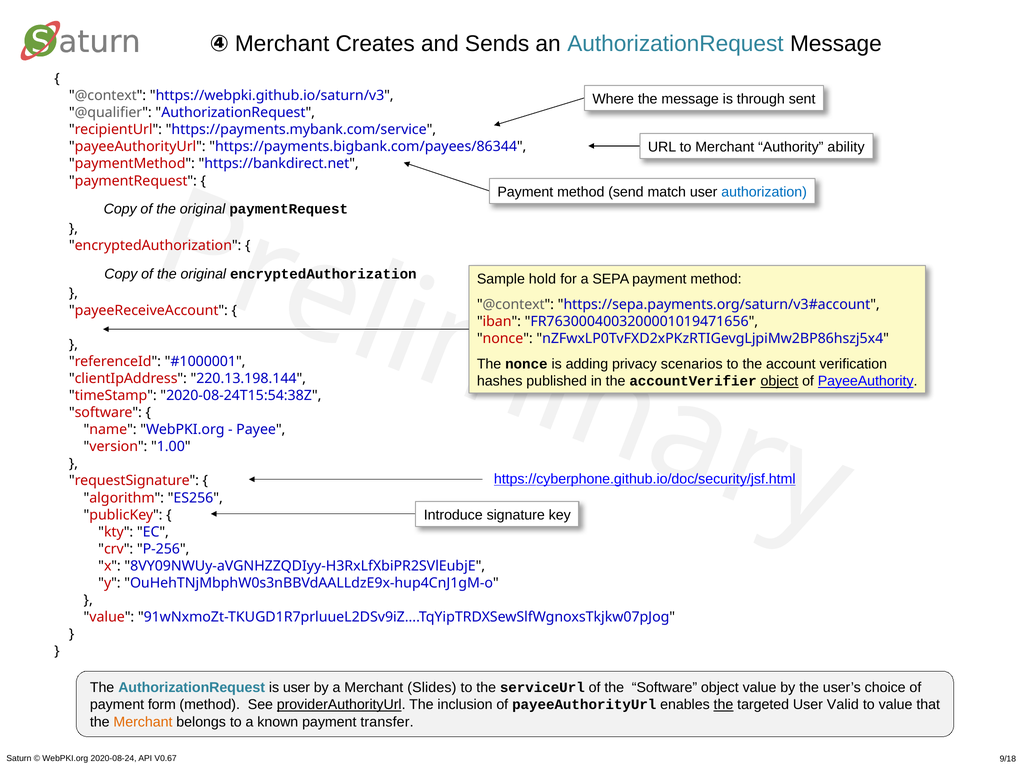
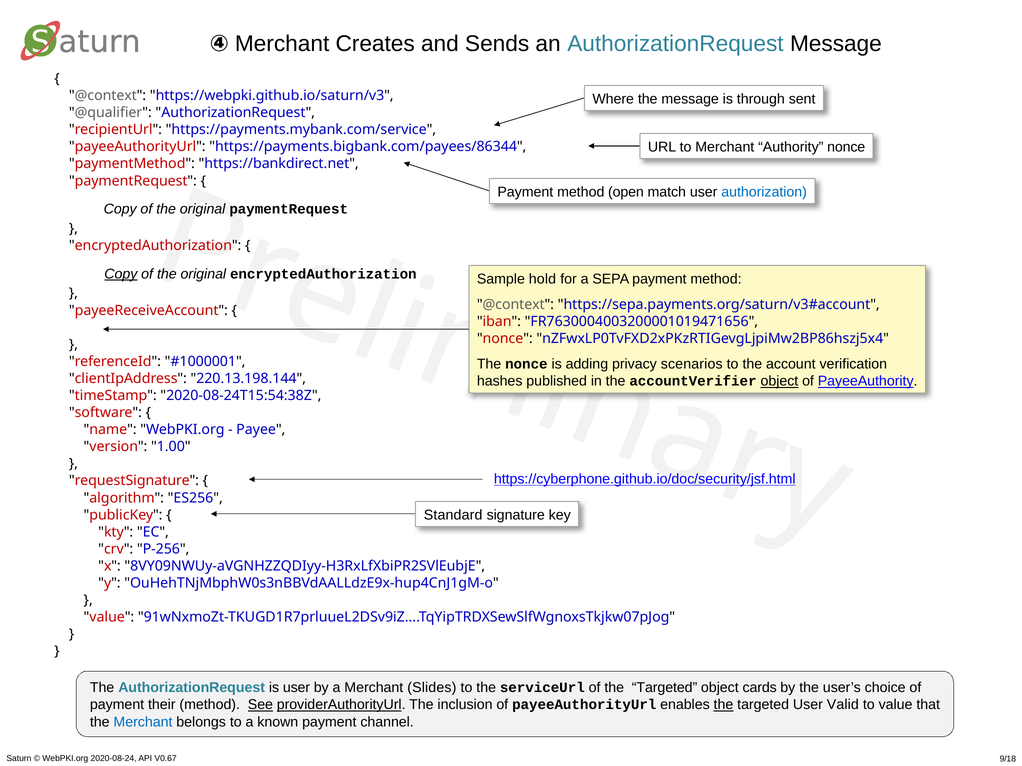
Authority ability: ability -> nonce (846, 147)
send: send -> open (626, 192)
Copy underline: none -> present (121, 274)
Introduce: Introduce -> Standard (453, 515)
of the Software: Software -> Targeted (665, 688)
object value: value -> cards (760, 688)
form: form -> their (162, 705)
See underline: none -> present (260, 705)
Merchant colour: orange -> blue (143, 722)
transfer: transfer -> channel (387, 722)
